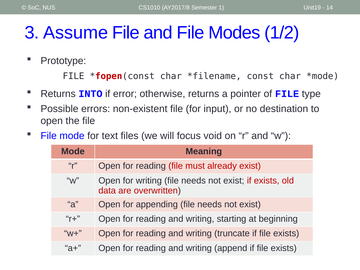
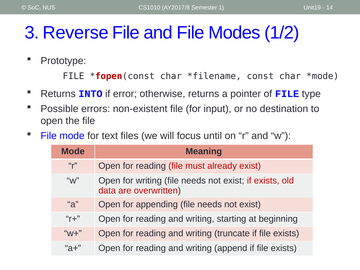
Assume: Assume -> Reverse (76, 33)
void: void -> until (213, 136)
